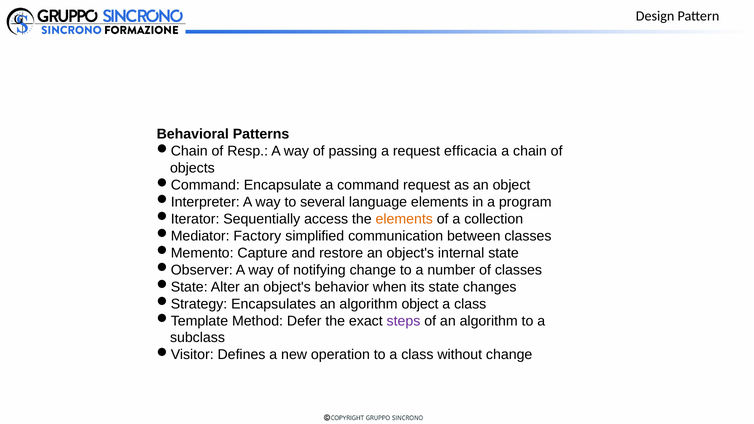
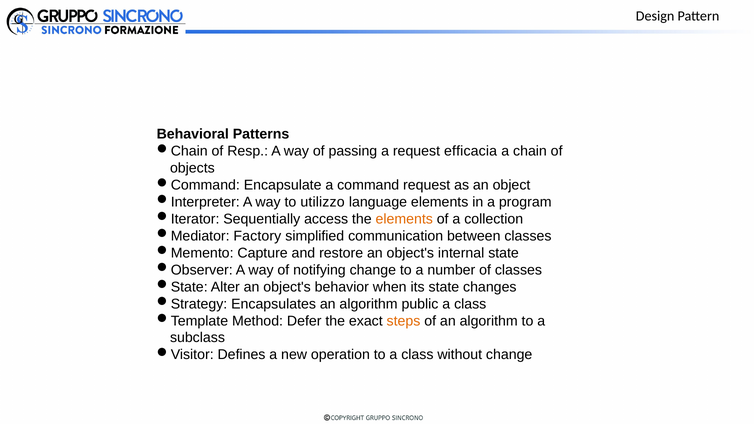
several: several -> utilizzo (323, 202)
algorithm object: object -> public (420, 304)
steps colour: purple -> orange (404, 321)
